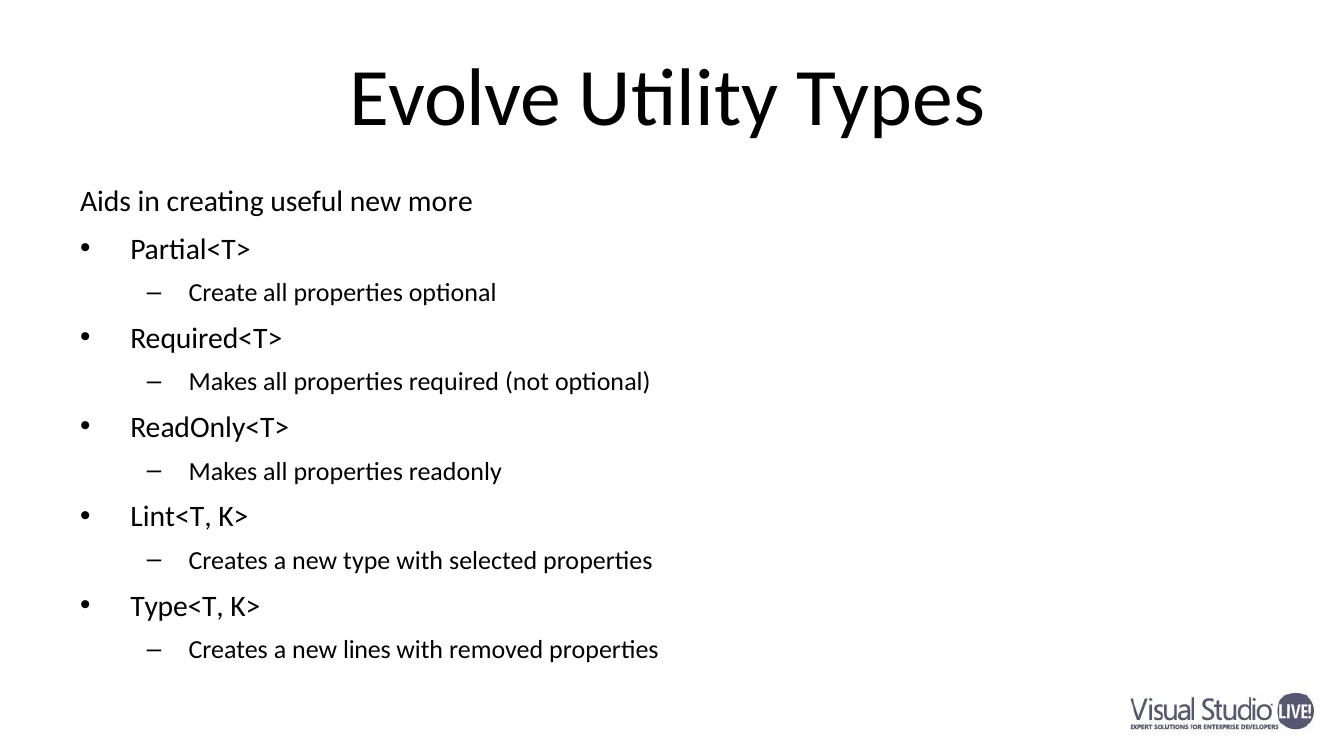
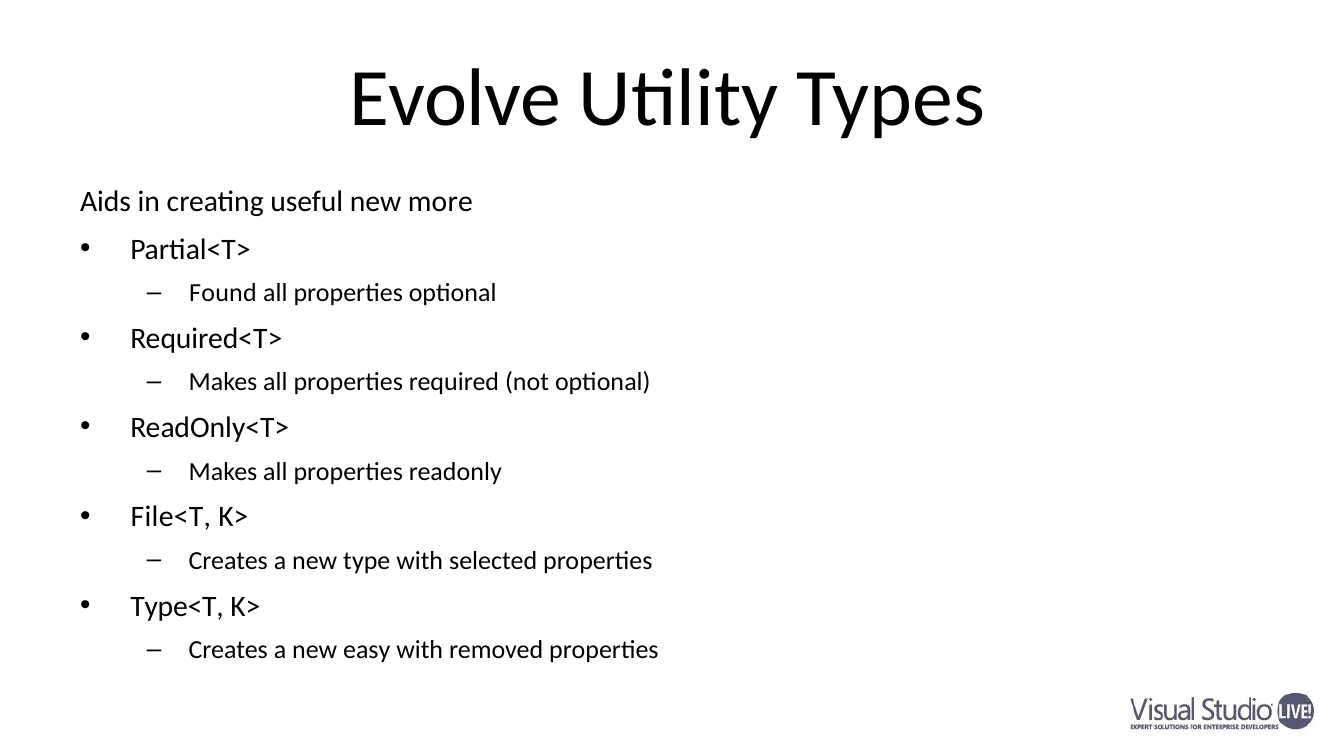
Create: Create -> Found (223, 293)
Lint<T: Lint<T -> File<T (171, 517)
lines: lines -> easy (367, 649)
